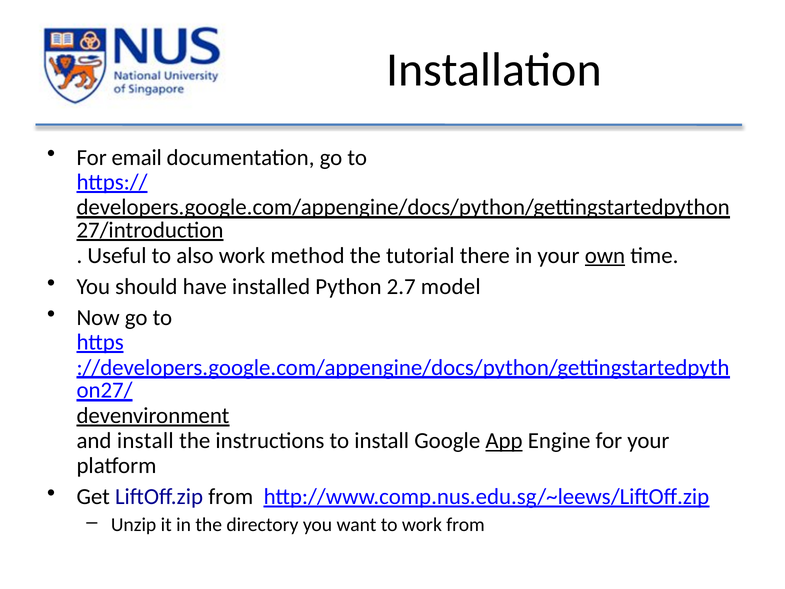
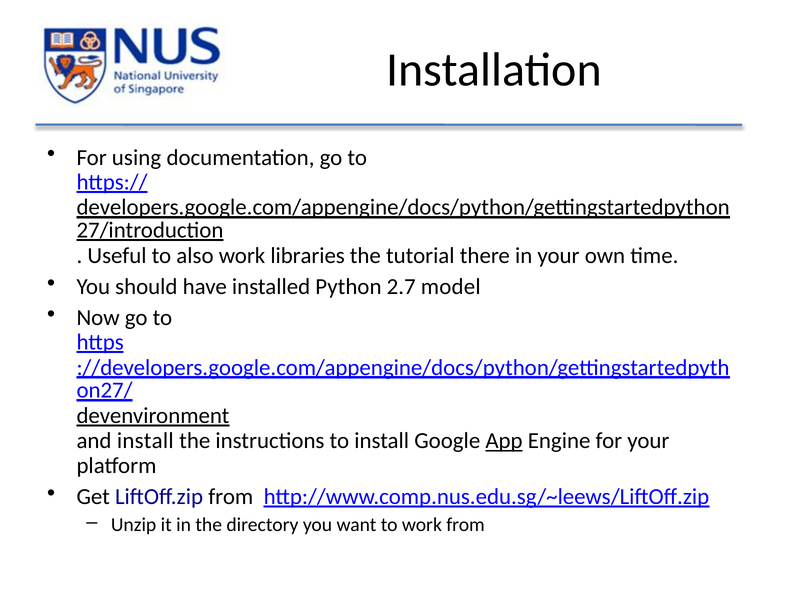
email: email -> using (137, 157)
method: method -> libraries (308, 255)
own underline: present -> none (605, 255)
